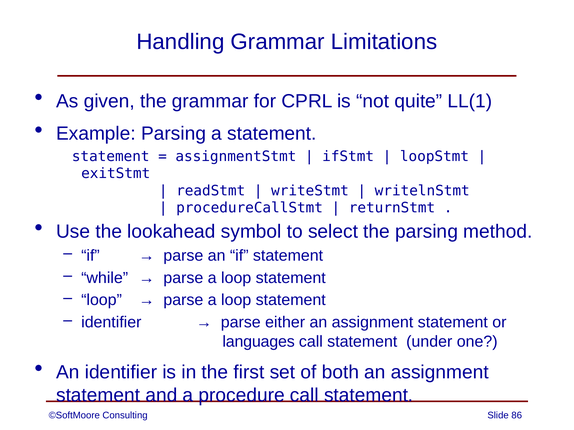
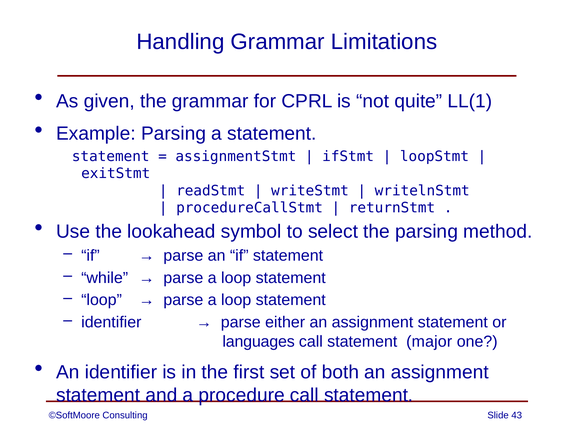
under: under -> major (429, 342)
86: 86 -> 43 (517, 416)
